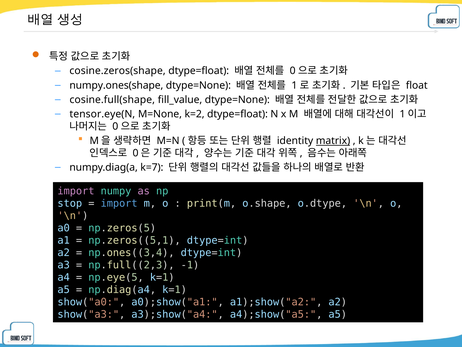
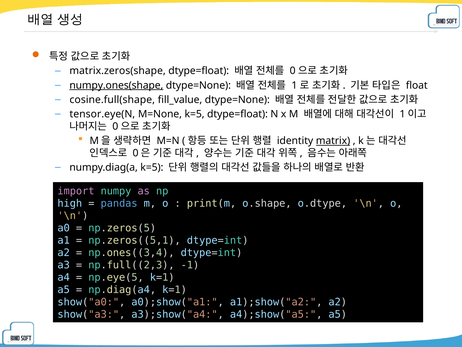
cosine.zeros(shape: cosine.zeros(shape -> matrix.zeros(shape (118, 71)
numpy.ones(shape underline: none -> present (116, 85)
M=None k=2: k=2 -> k=5 (195, 114)
numpy.diag(a k=7: k=7 -> k=5 (152, 167)
stop: stop -> high (70, 203)
import: import -> pandas (119, 203)
